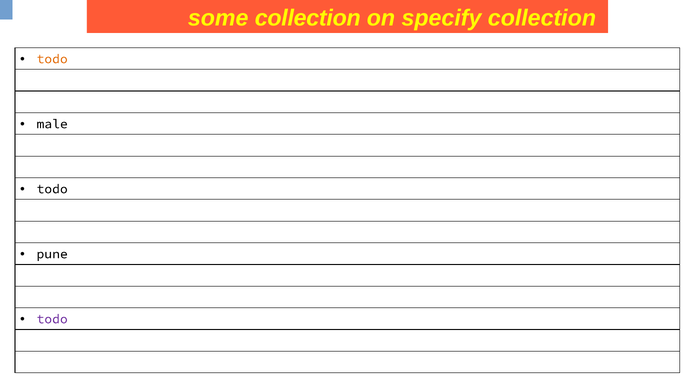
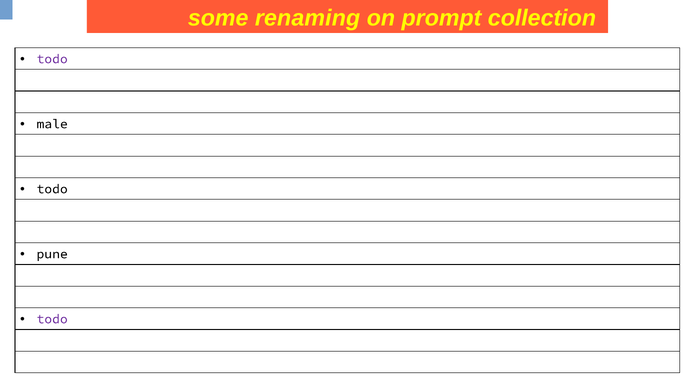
some collection: collection -> renaming (308, 18)
specify: specify -> prompt (441, 18)
todo colour: orange -> purple (52, 59)
